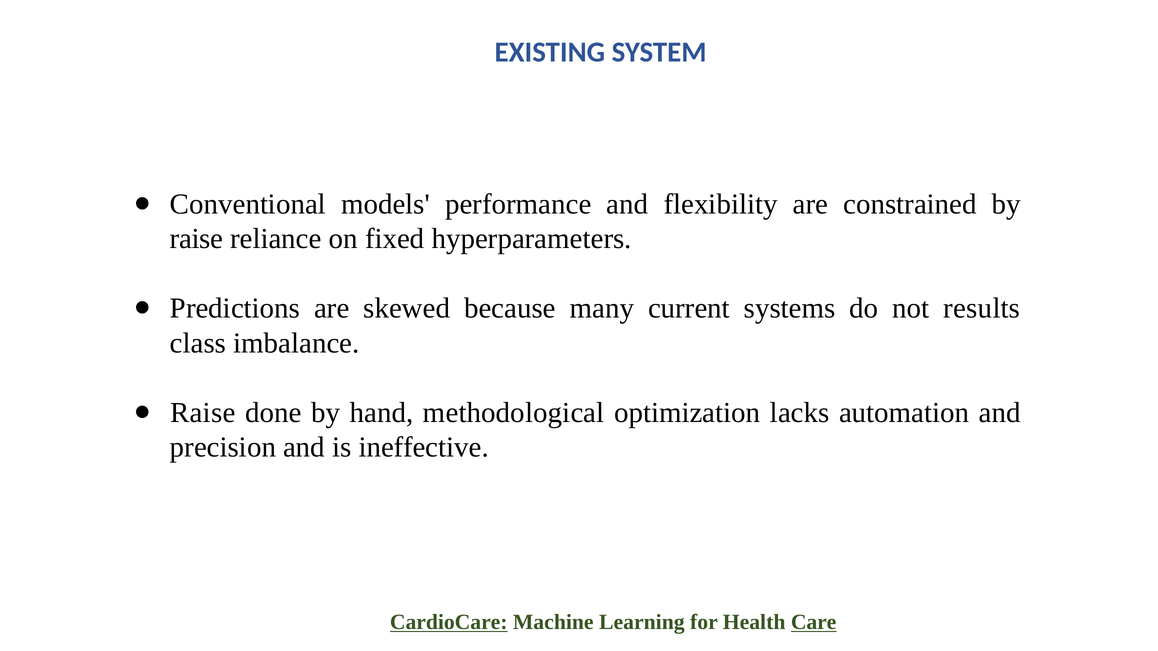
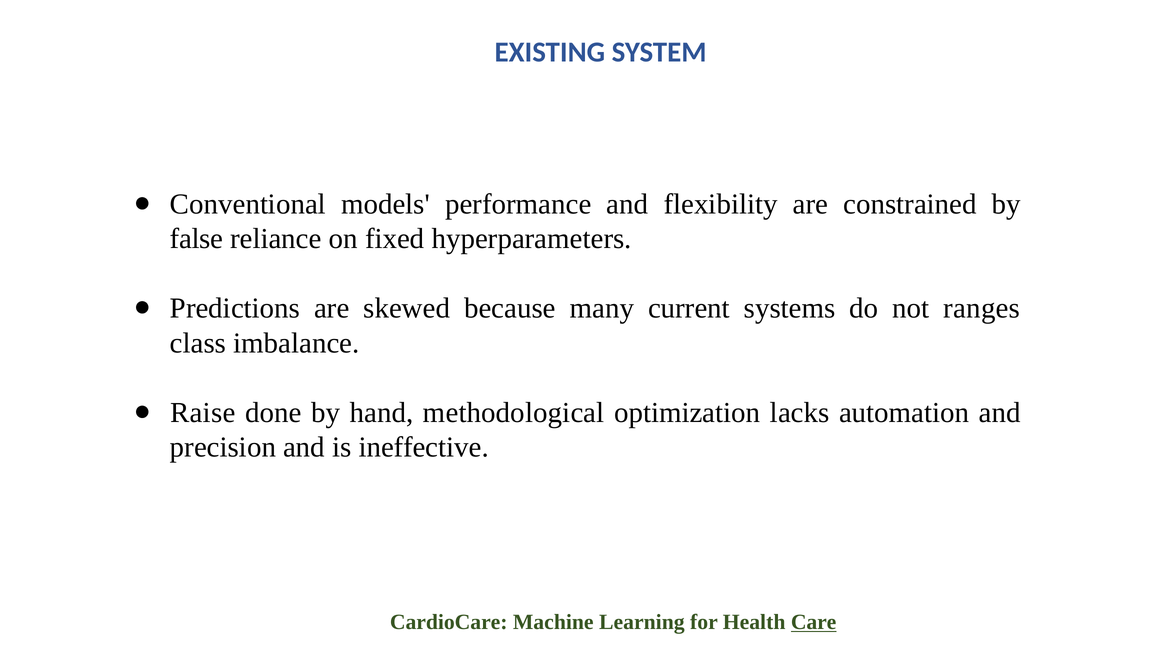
raise: raise -> false (197, 239)
results: results -> ranges (982, 308)
CardioCare underline: present -> none (449, 623)
